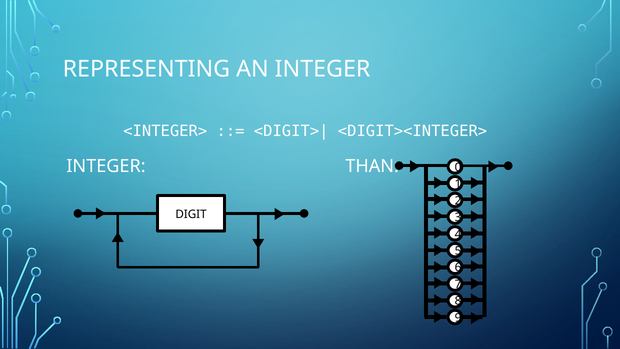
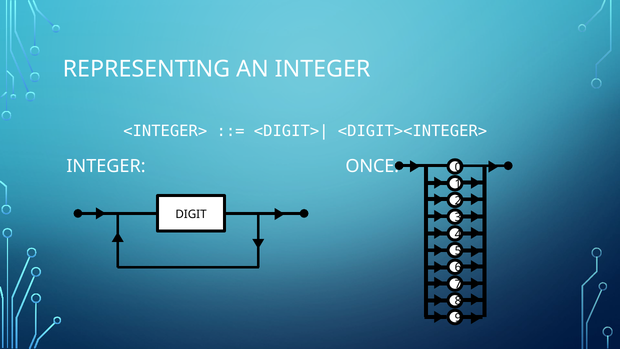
THAN: THAN -> ONCE (372, 166)
